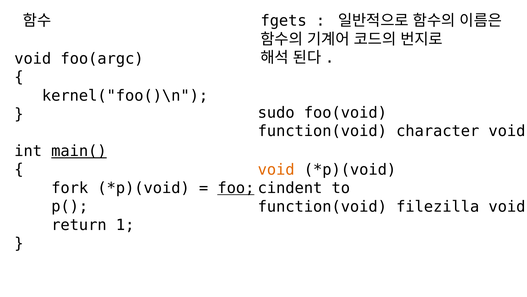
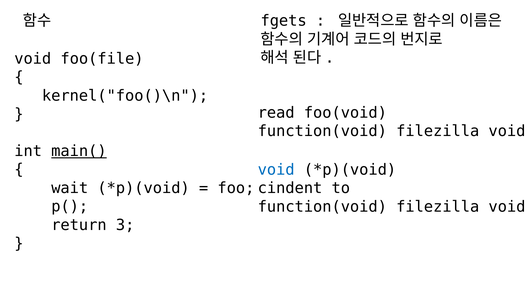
foo(argc: foo(argc -> foo(file (102, 59)
sudo: sudo -> read (276, 112)
character: character -> filezilla (438, 131)
void colour: orange -> blue (276, 169)
fork: fork -> wait (70, 188)
foo underline: present -> none (236, 188)
1: 1 -> 3 (125, 225)
